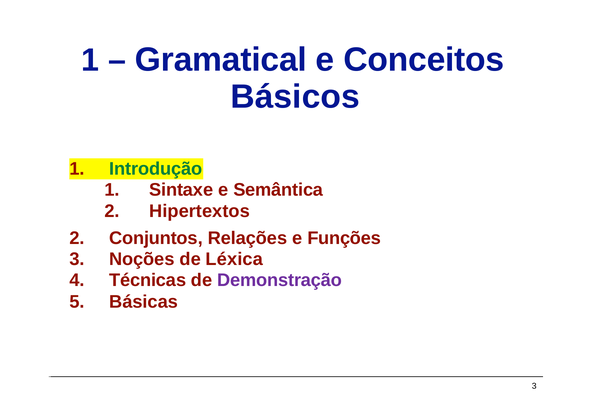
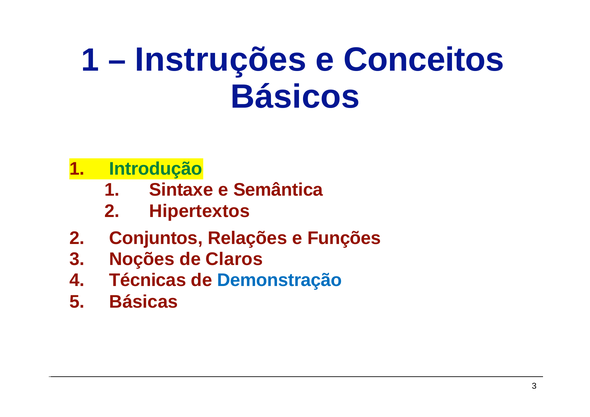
Gramatical: Gramatical -> Instruções (221, 60)
Léxica: Léxica -> Claros (234, 259)
Demonstração colour: purple -> blue (280, 280)
